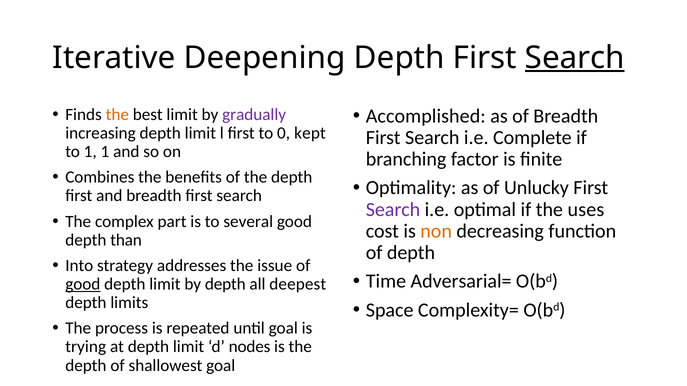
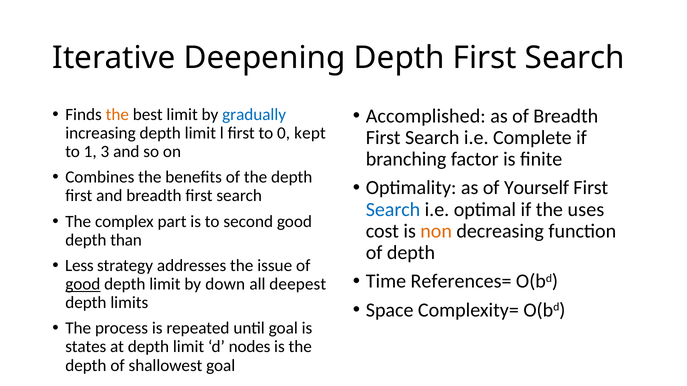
Search underline: present -> none (575, 58)
gradually colour: purple -> blue (254, 115)
1 1: 1 -> 3 (105, 152)
Unlucky: Unlucky -> Yourself (537, 188)
Search colour: purple -> blue (393, 210)
several: several -> second (248, 222)
Into: Into -> Less (79, 266)
Adversarial=: Adversarial= -> References= (461, 282)
by depth: depth -> down (225, 284)
trying: trying -> states (86, 347)
